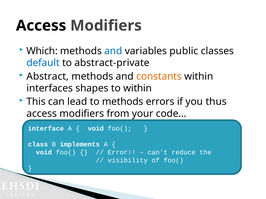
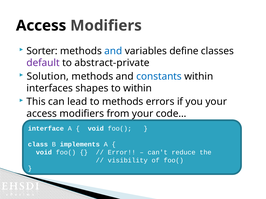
Which: Which -> Sorter (42, 51)
public: public -> define (184, 51)
default colour: blue -> purple (43, 63)
Abstract: Abstract -> Solution (48, 77)
constants colour: orange -> blue (159, 77)
you thus: thus -> your (216, 102)
